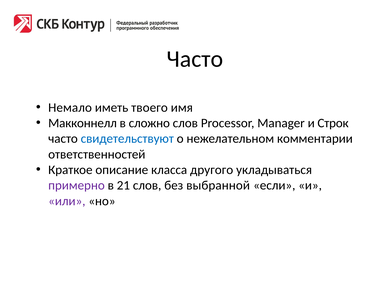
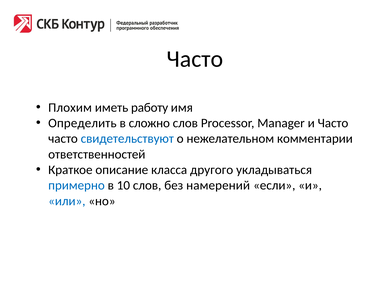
Немало: Немало -> Плохим (70, 108)
твоего: твоего -> работу (150, 108)
Макконнелл: Макконнелл -> Определить (82, 123)
и Строк: Строк -> Часто (333, 123)
примерно colour: purple -> blue (76, 186)
21: 21 -> 10 (123, 186)
выбранной: выбранной -> намерений (218, 186)
или colour: purple -> blue (67, 201)
